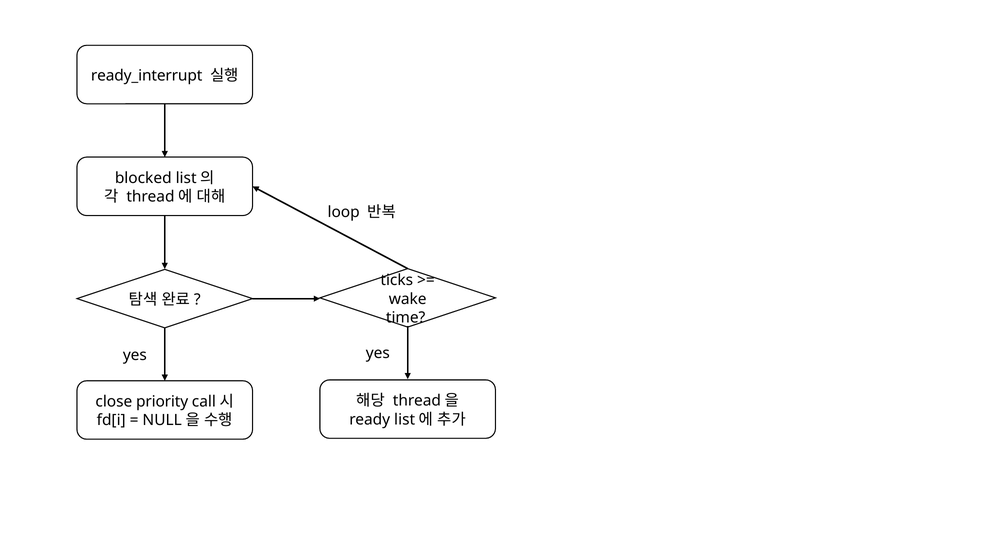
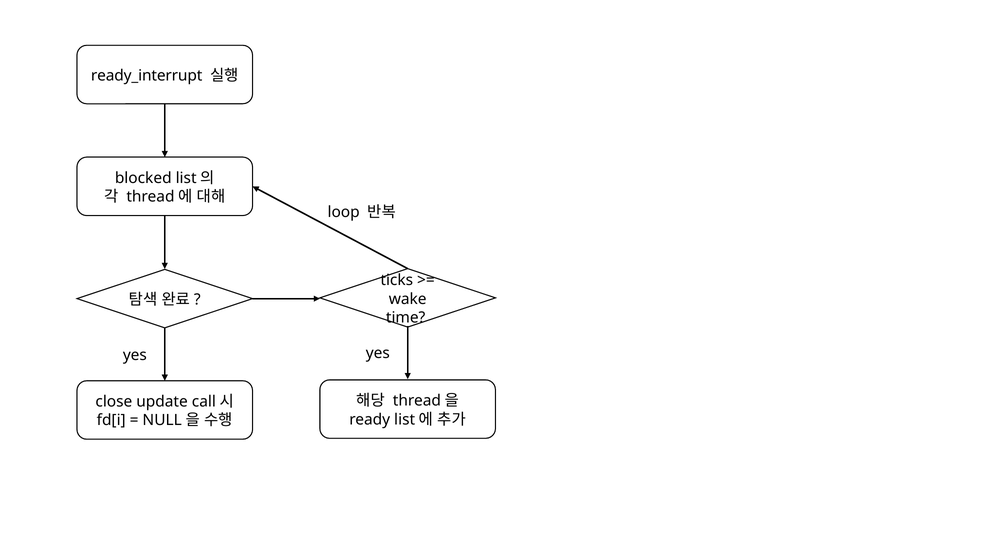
priority: priority -> update (162, 402)
